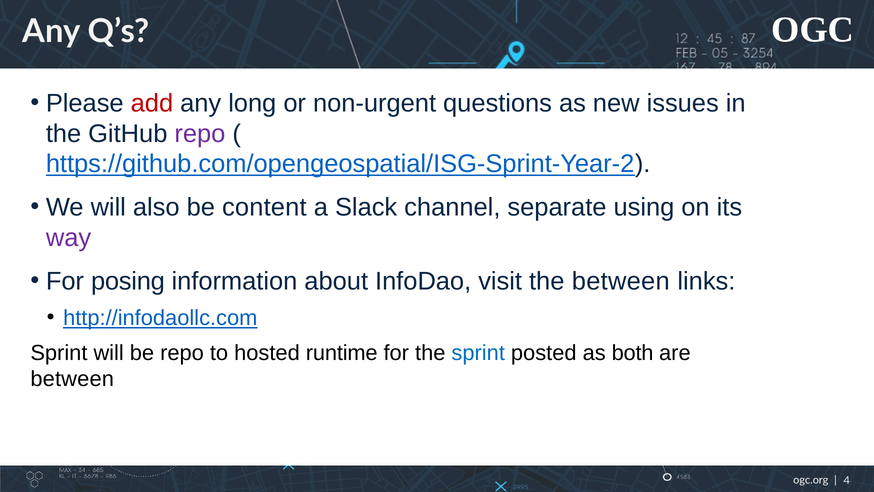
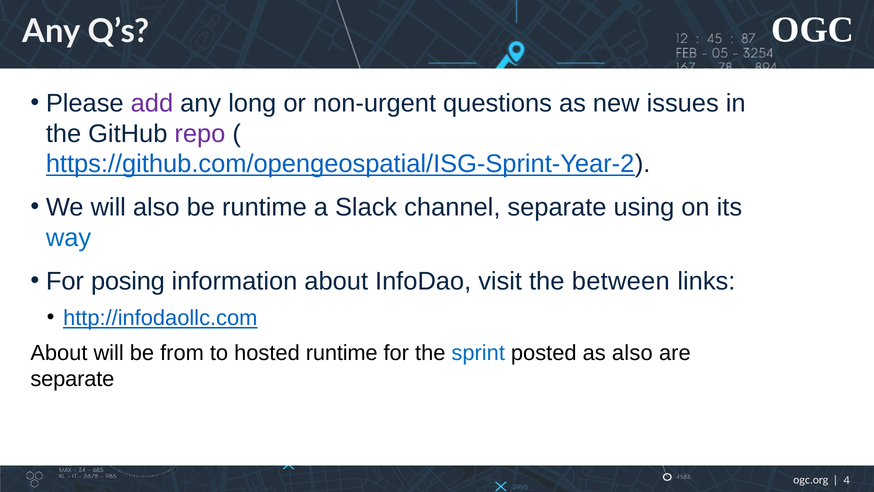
add colour: red -> purple (152, 103)
be content: content -> runtime (264, 207)
way colour: purple -> blue (69, 238)
Sprint: Sprint -> About (59, 353)
be repo: repo -> from (182, 353)
as both: both -> also (632, 353)
between: between -> separate (72, 379)
